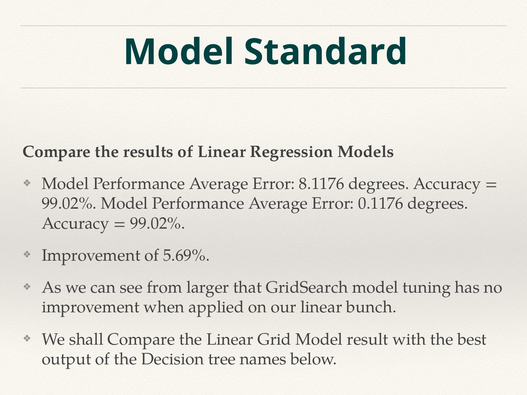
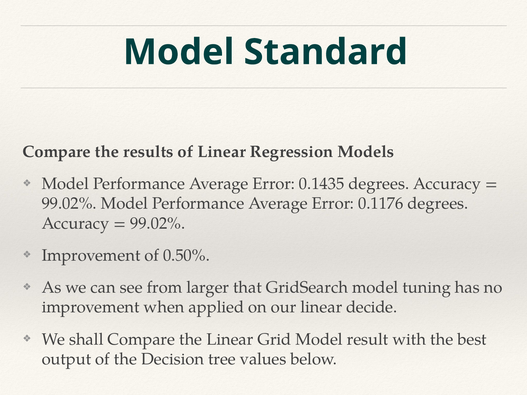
8.1176: 8.1176 -> 0.1435 (322, 184)
5.69%: 5.69% -> 0.50% (186, 256)
bunch: bunch -> decide (372, 307)
names: names -> values (263, 359)
